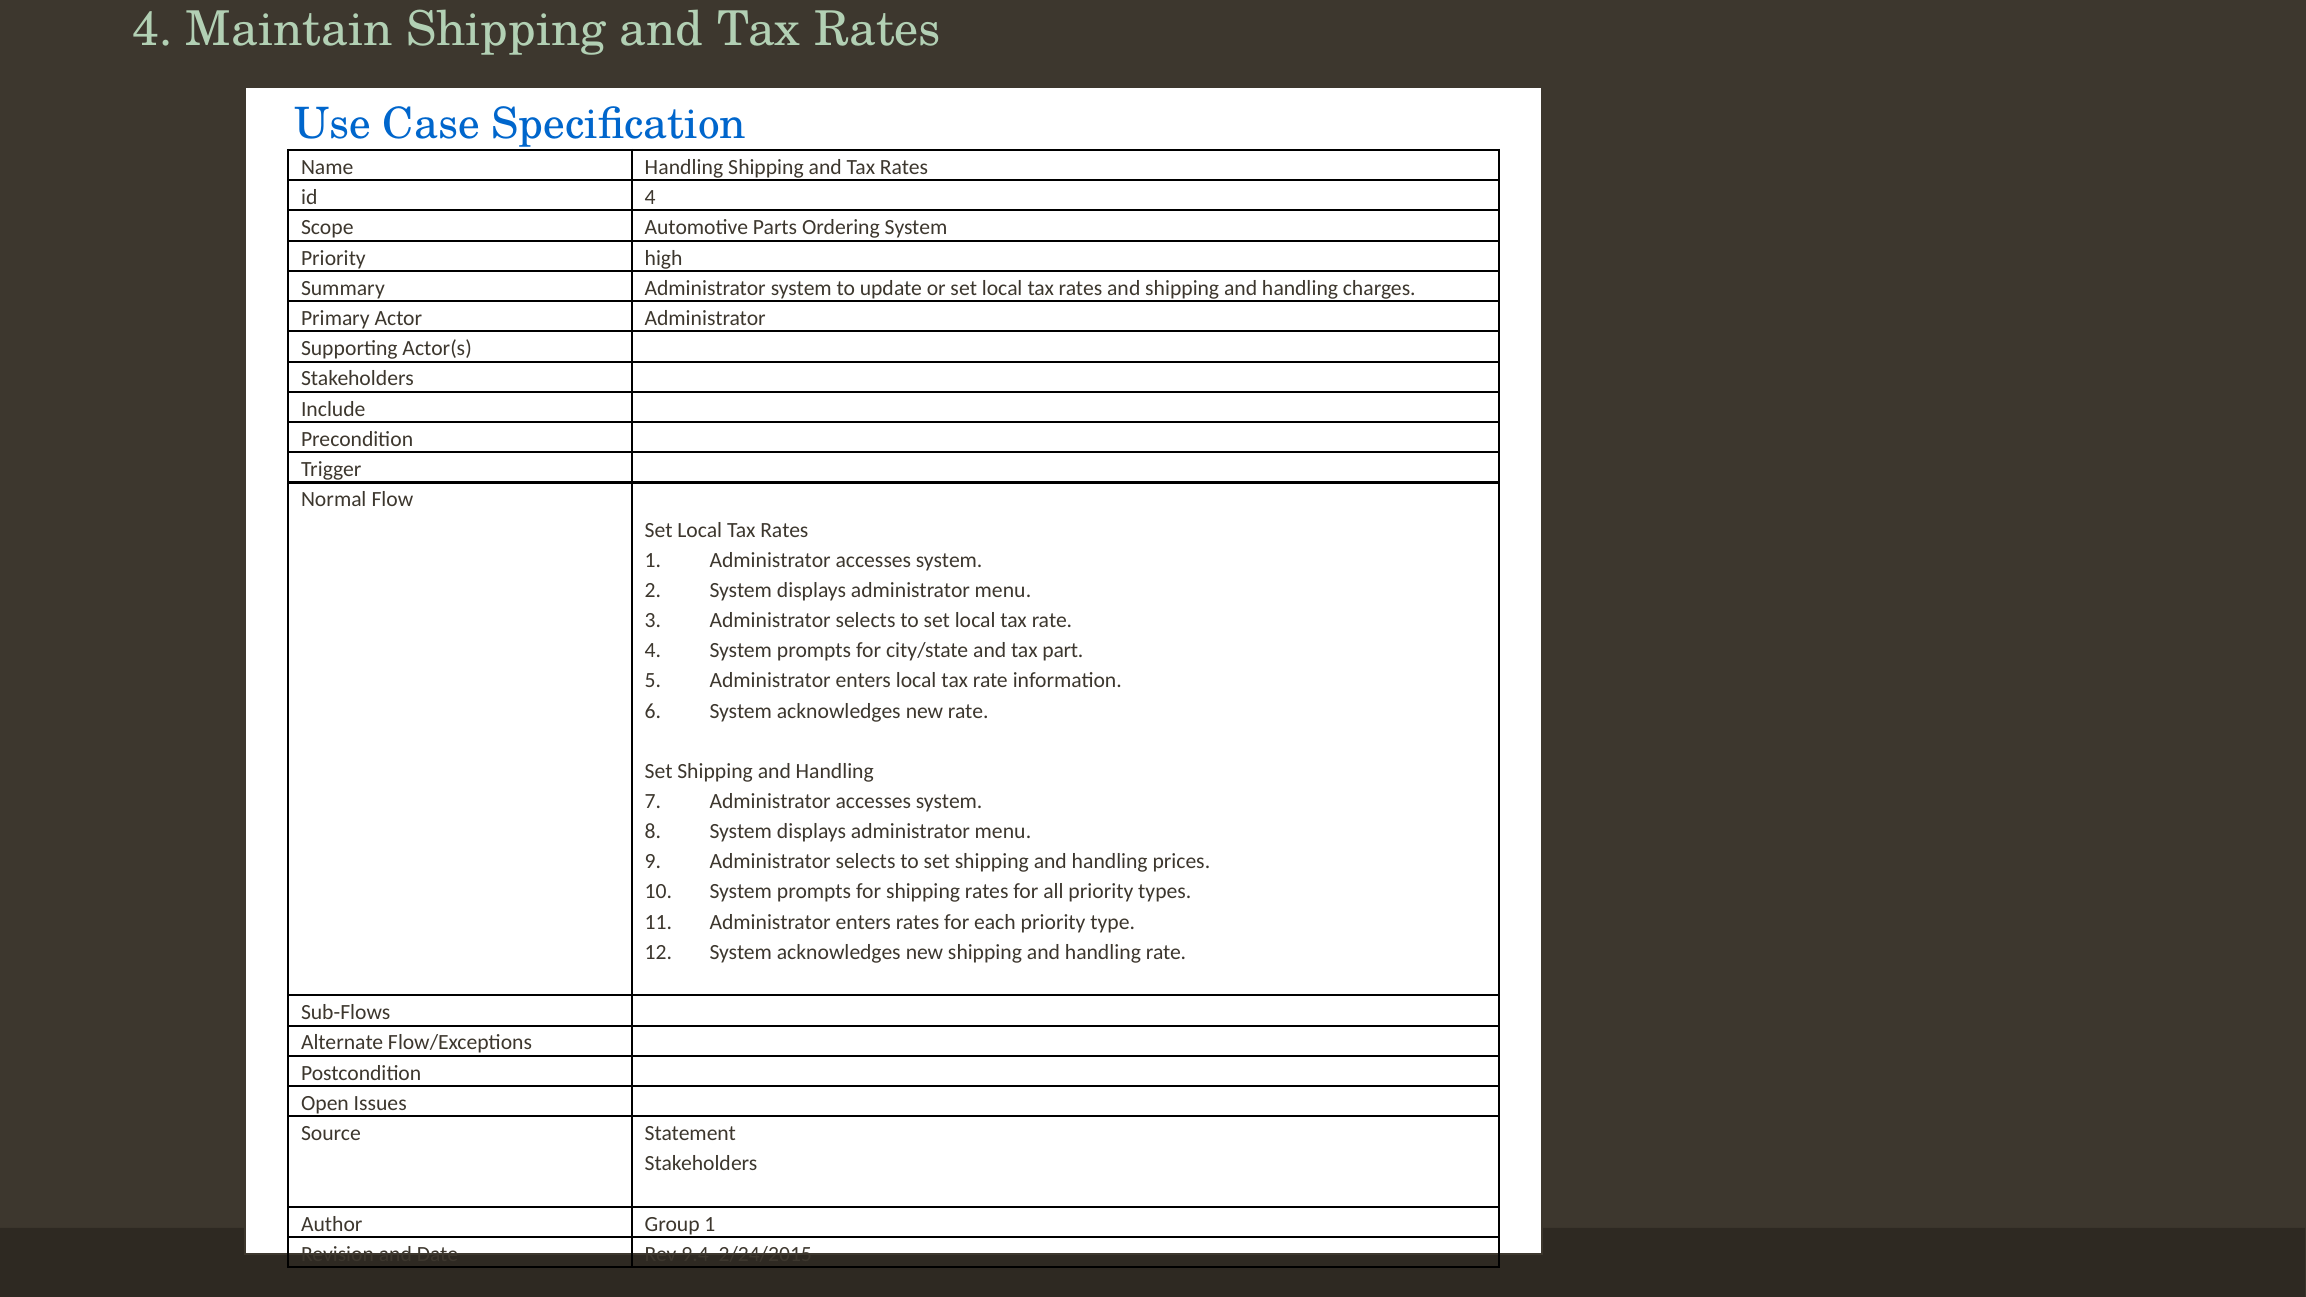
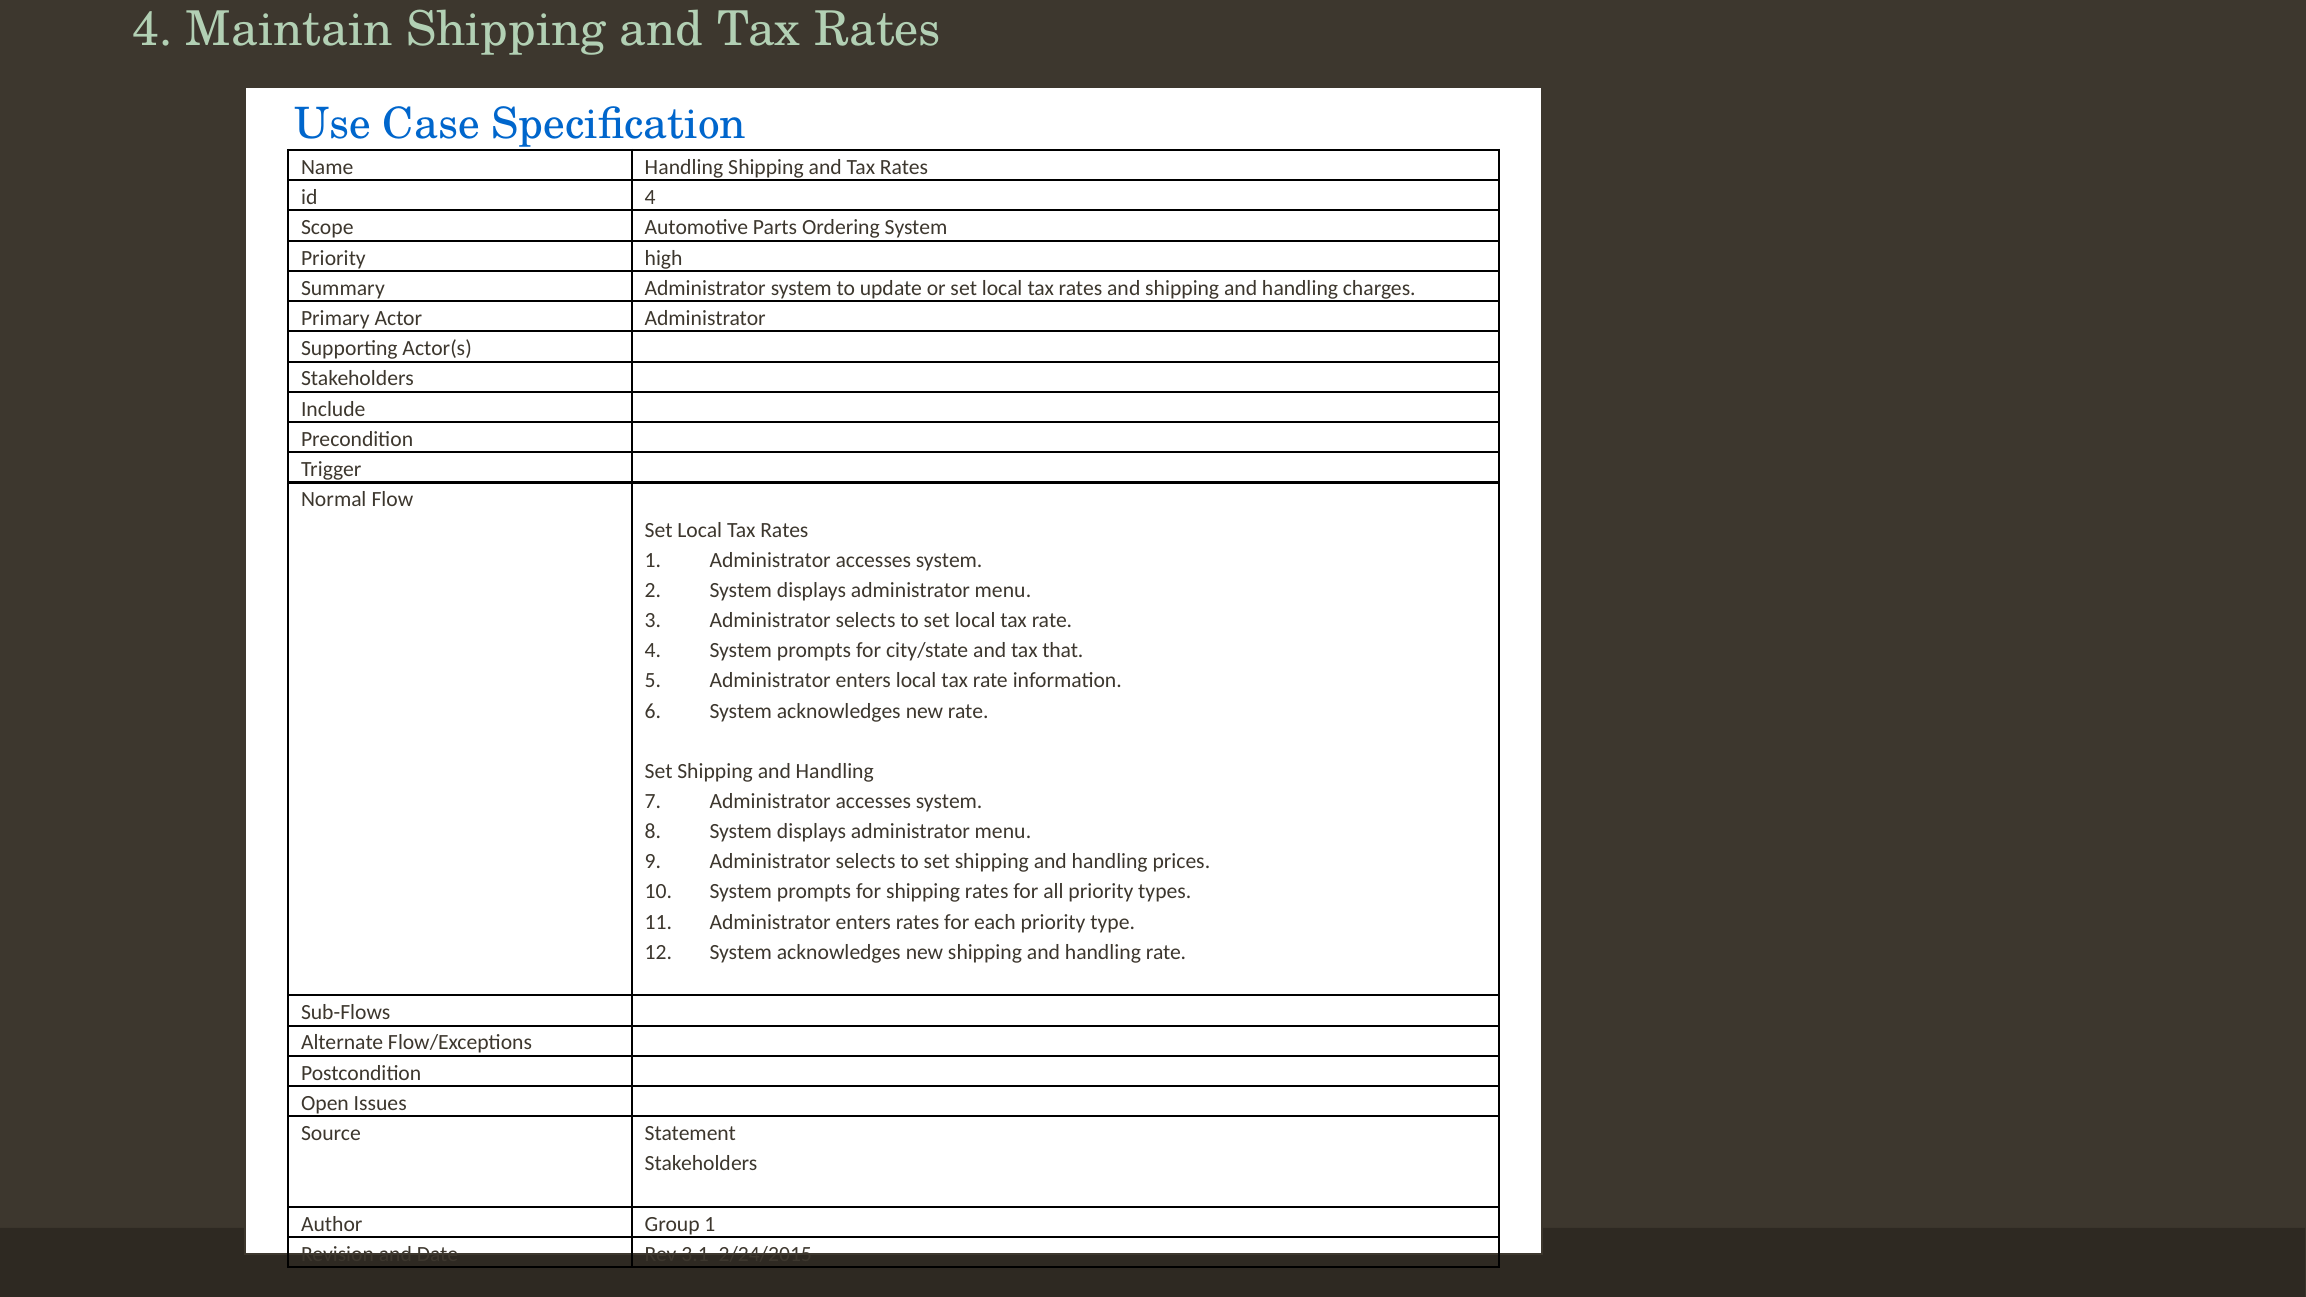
part: part -> that (1063, 651)
9.4: 9.4 -> 3.1 (695, 1254)
